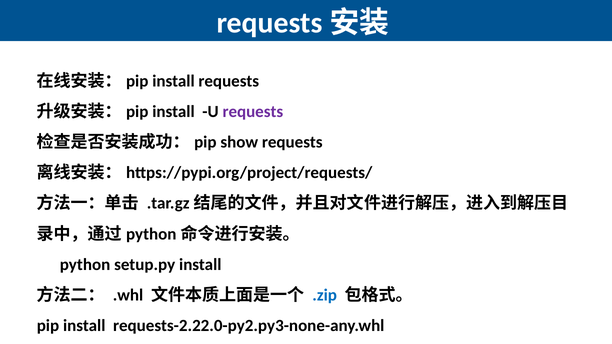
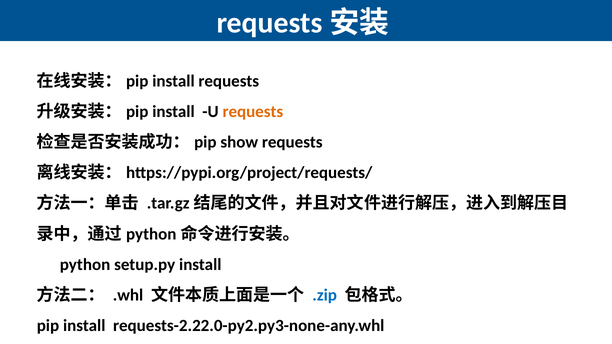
requests colour: purple -> orange (253, 112)
